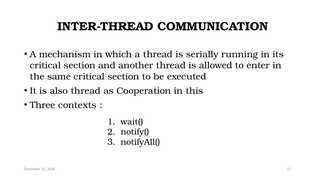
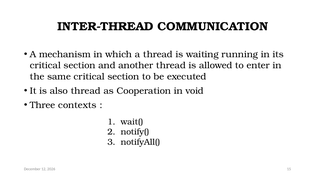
serially: serially -> waiting (202, 55)
this: this -> void (195, 91)
